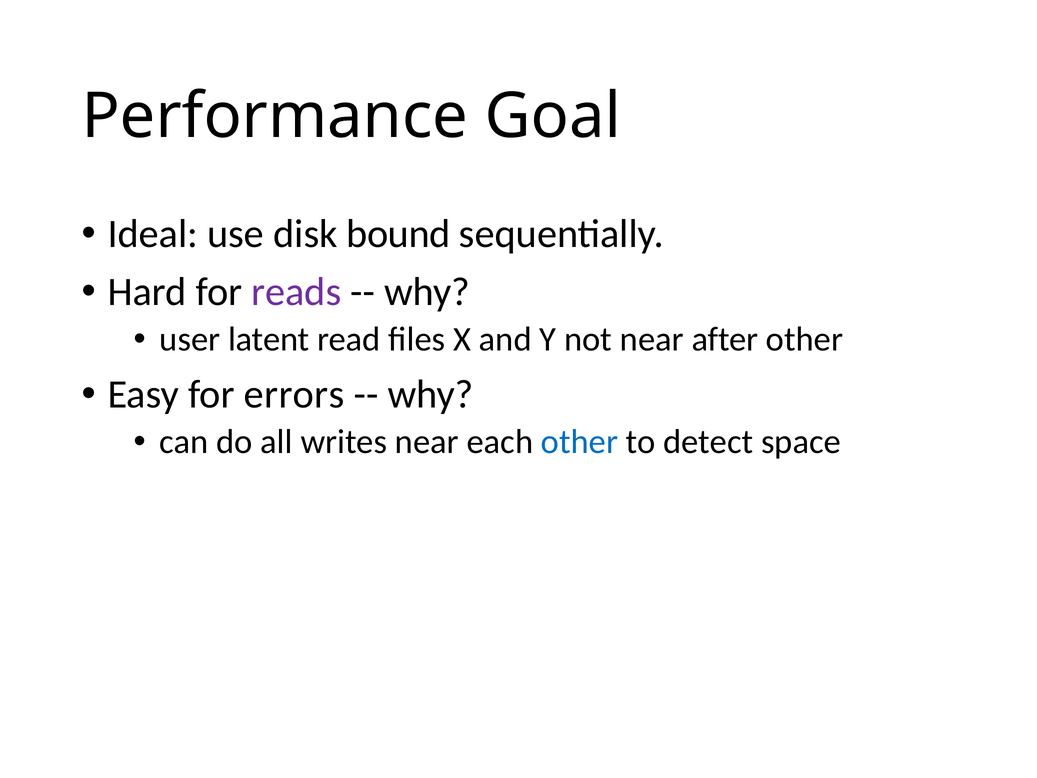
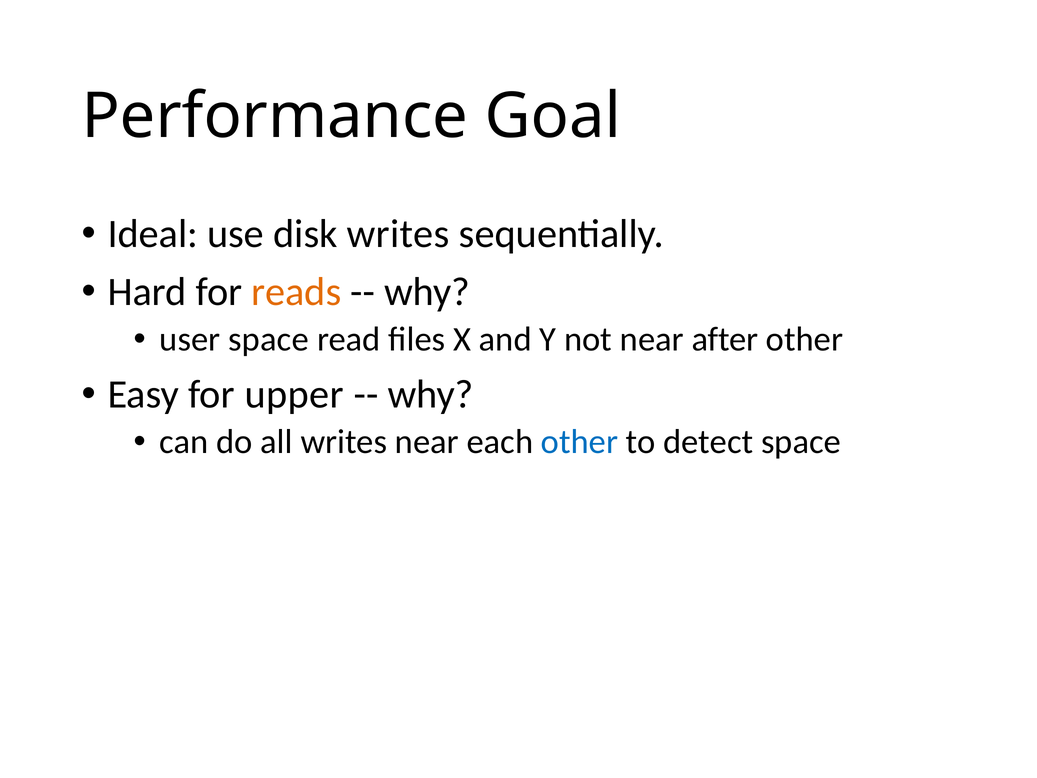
disk bound: bound -> writes (398, 234)
reads colour: purple -> orange (296, 292)
user latent: latent -> space (269, 339)
errors: errors -> upper (294, 394)
